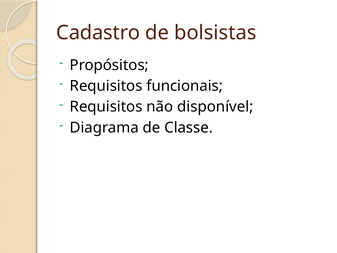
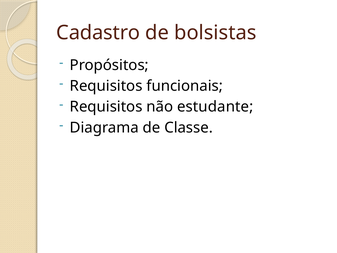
disponível: disponível -> estudante (215, 107)
